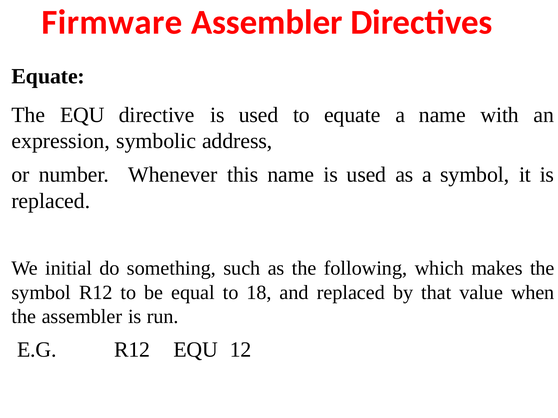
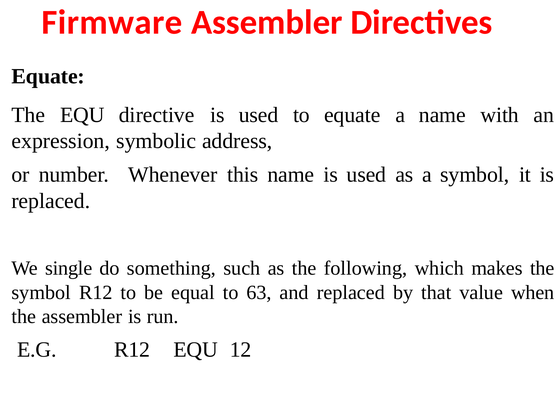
initial: initial -> single (69, 269)
18: 18 -> 63 (259, 293)
